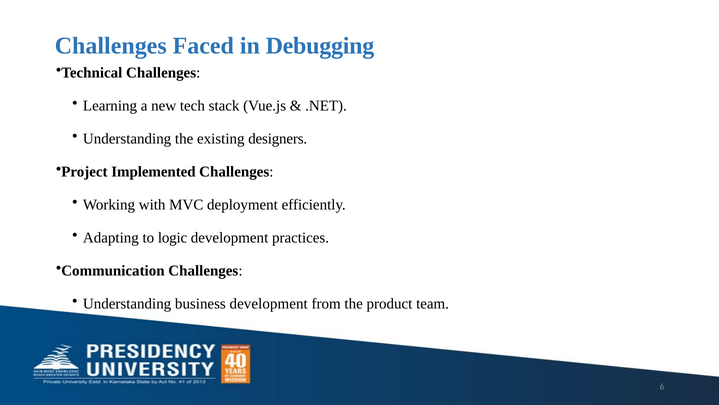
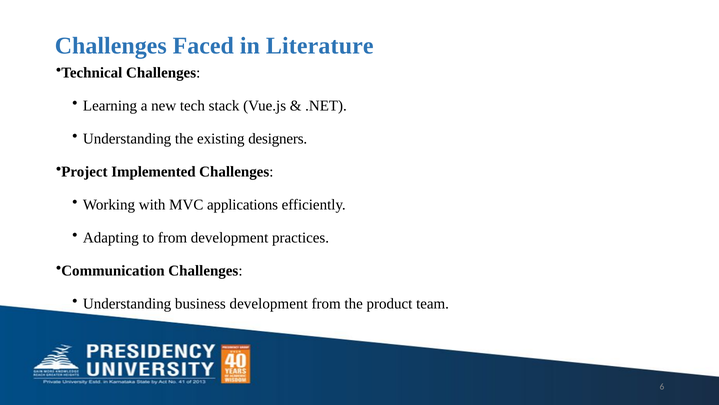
Debugging: Debugging -> Literature (320, 46)
deployment: deployment -> applications (243, 205)
to logic: logic -> from (172, 238)
